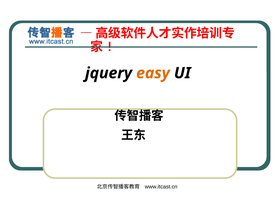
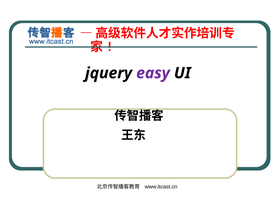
easy colour: orange -> purple (153, 73)
